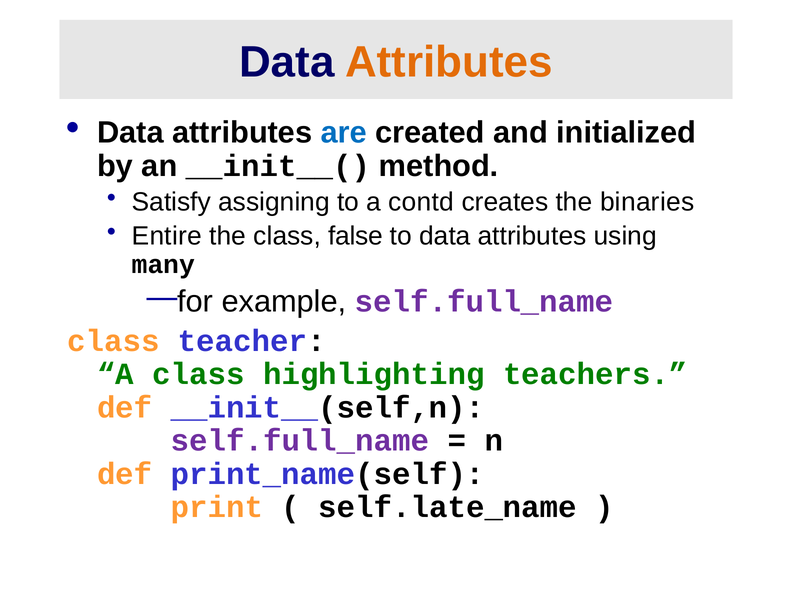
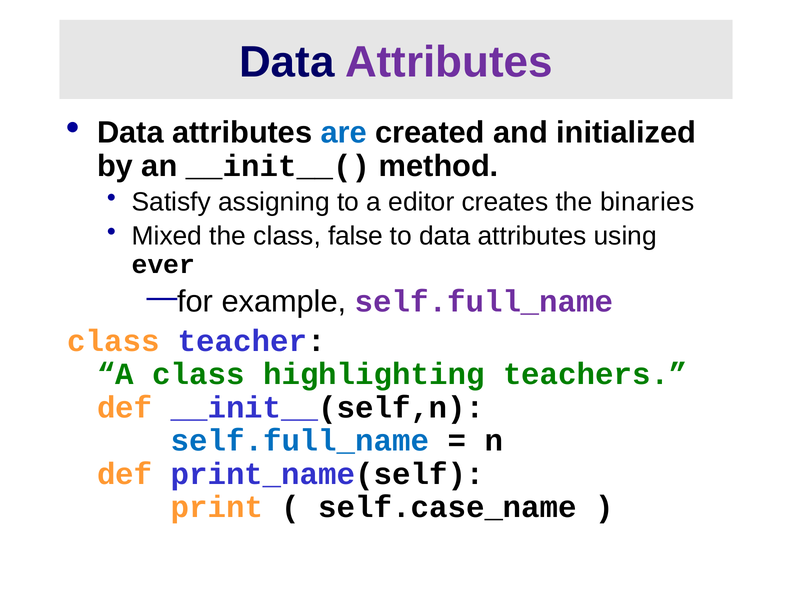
Attributes colour: orange -> purple (449, 62)
contd: contd -> editor (421, 202)
Entire: Entire -> Mixed (167, 236)
many: many -> ever (163, 264)
self.full_name colour: purple -> blue (300, 441)
self.late_name: self.late_name -> self.case_name (448, 507)
